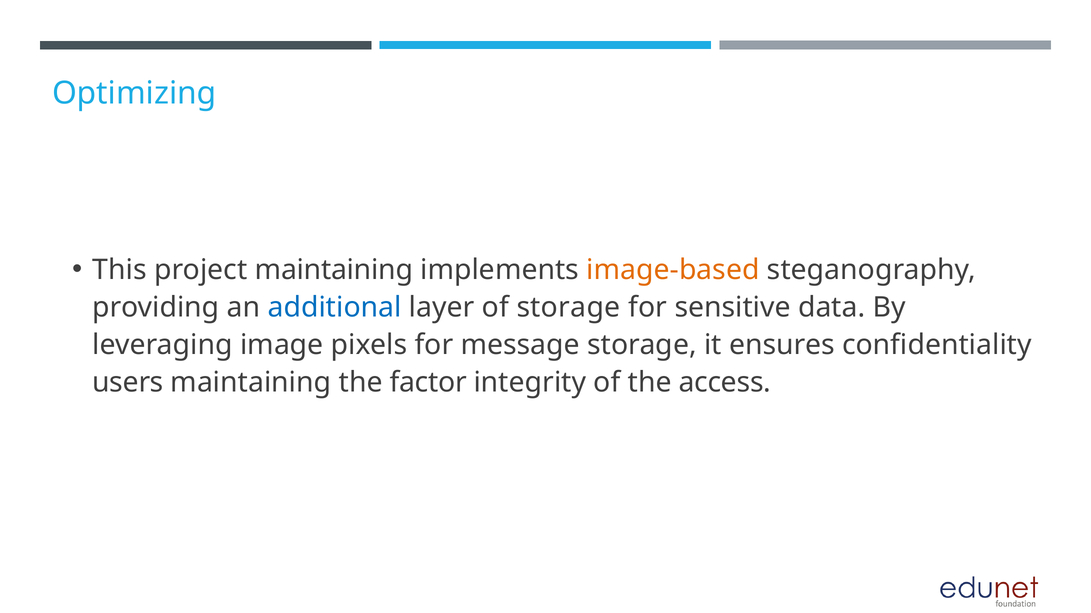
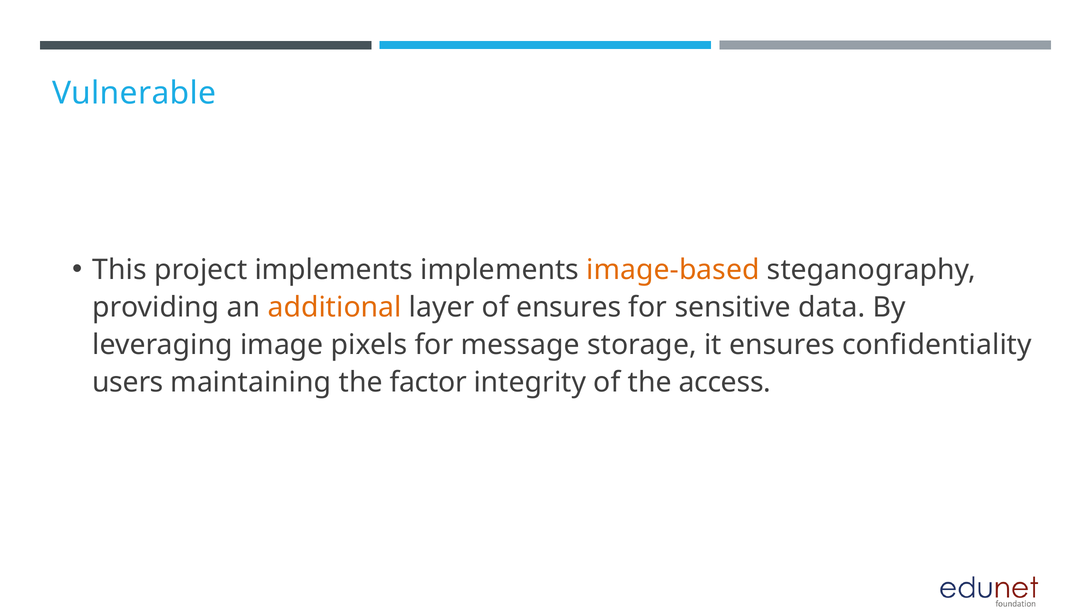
Optimizing: Optimizing -> Vulnerable (134, 93)
project maintaining: maintaining -> implements (334, 270)
additional colour: blue -> orange (335, 308)
of storage: storage -> ensures (569, 308)
